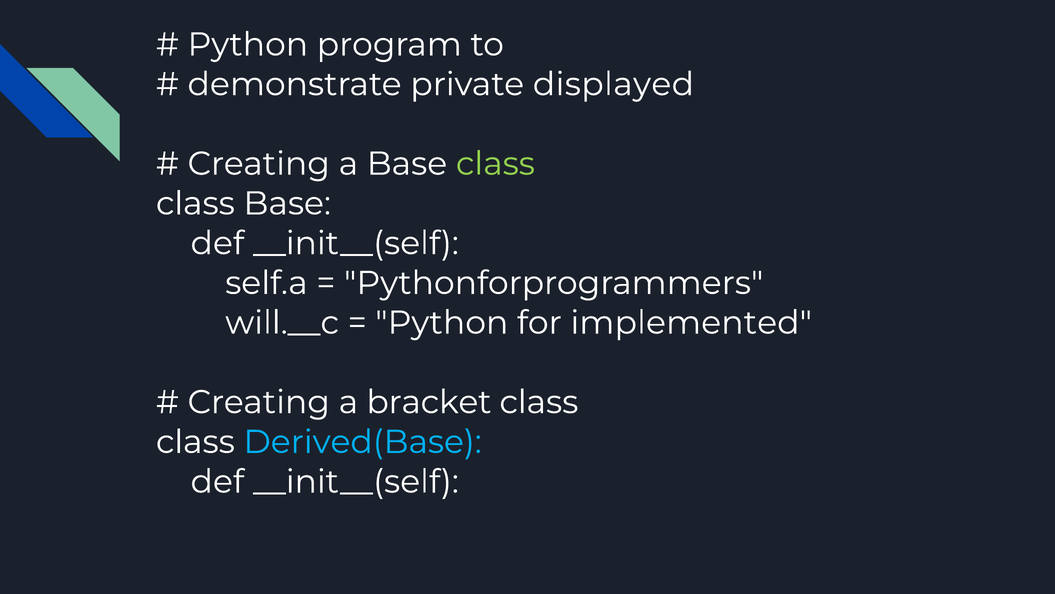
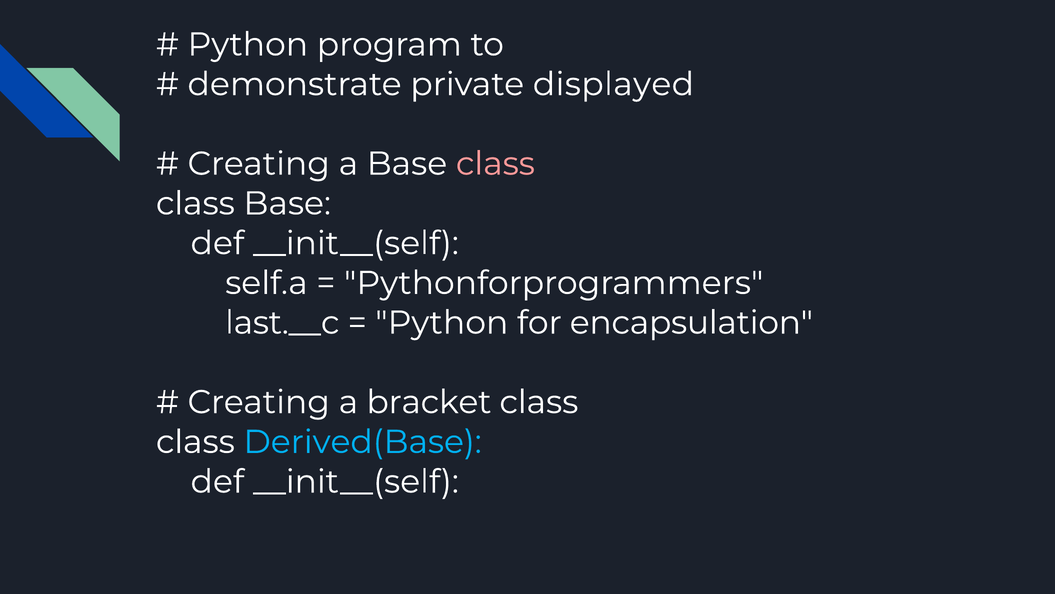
class colour: light green -> pink (495, 164)
will.__c: will.__c -> last.__c (282, 322)
implemented: implemented -> encapsulation (691, 322)
